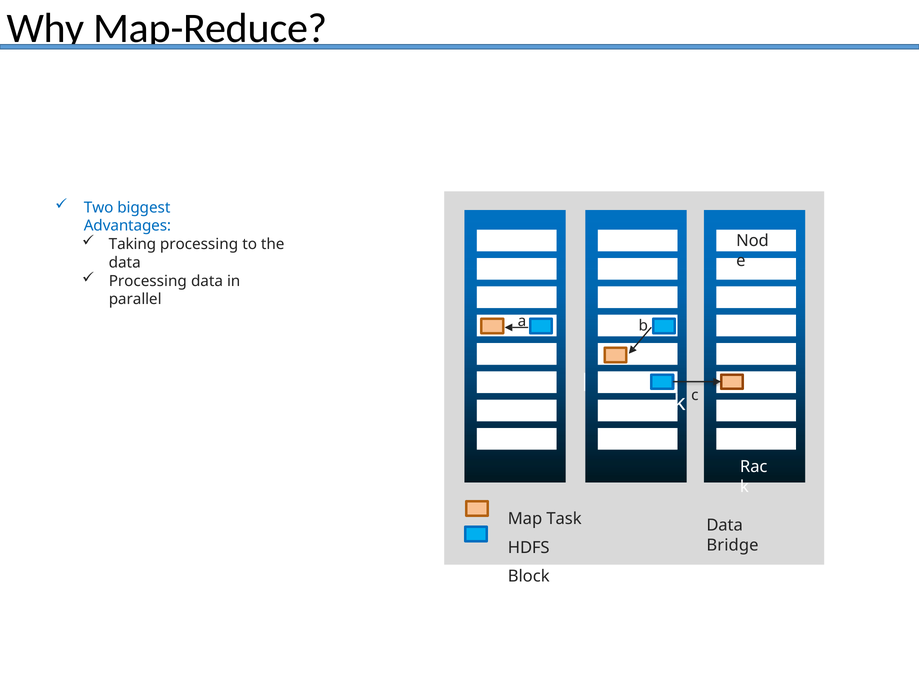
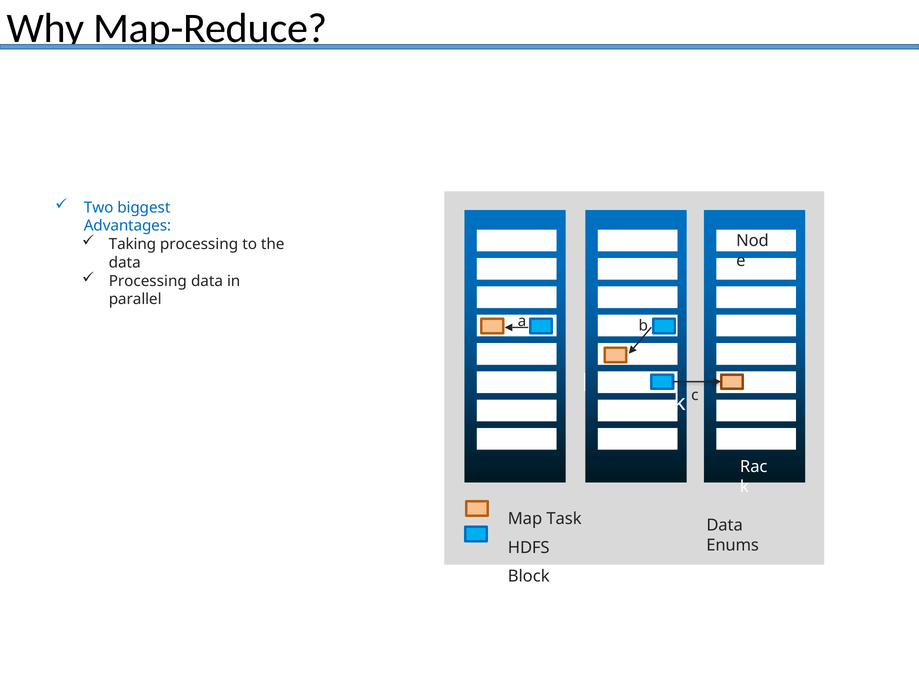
Bridge: Bridge -> Enums (733, 545)
